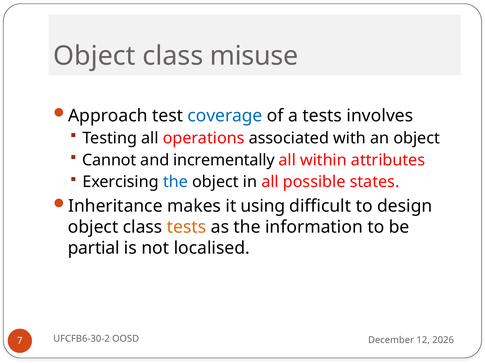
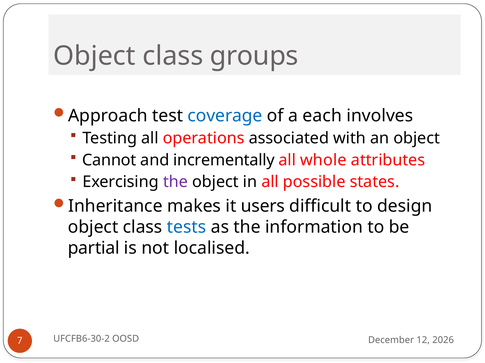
misuse: misuse -> groups (254, 56)
a tests: tests -> each (322, 116)
within: within -> whole (323, 160)
the colour: blue -> purple (175, 182)
using: using -> users (263, 206)
tests colour: orange -> blue (187, 227)
